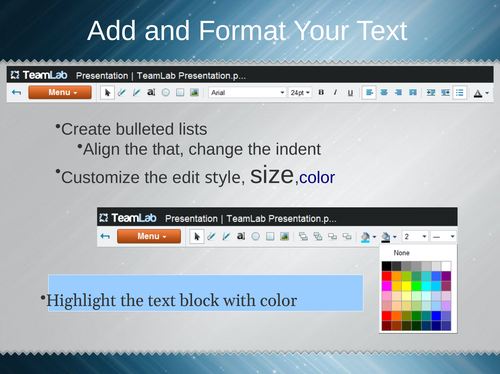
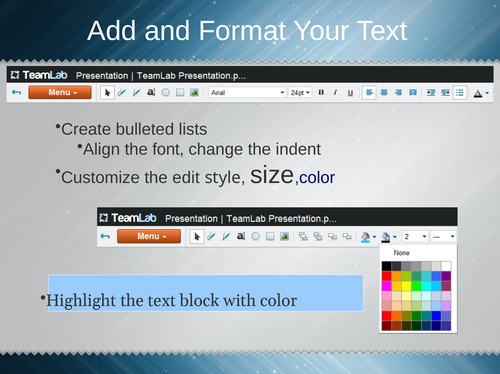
that: that -> font (168, 149)
